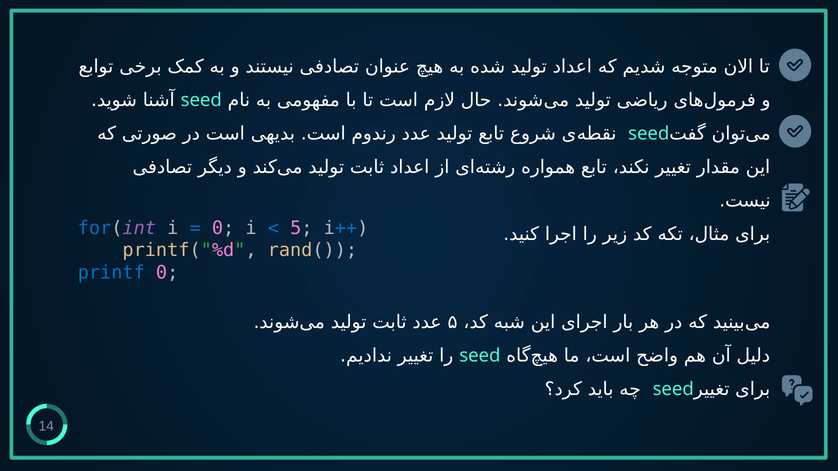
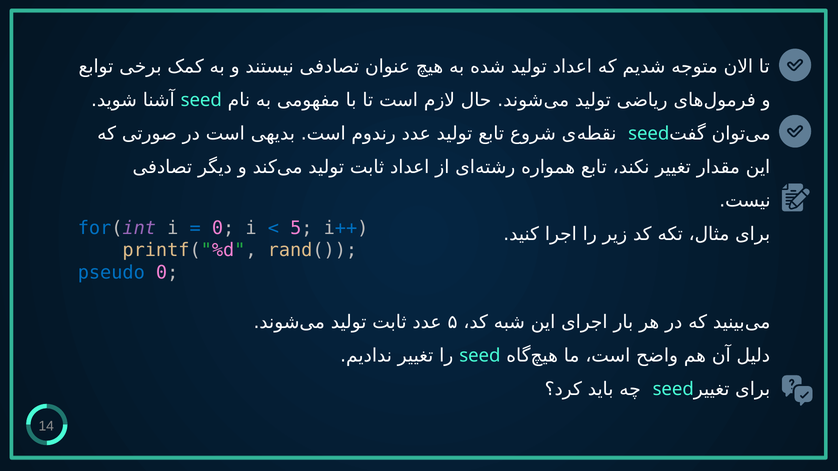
printf: printf -> pseudo (111, 273)
